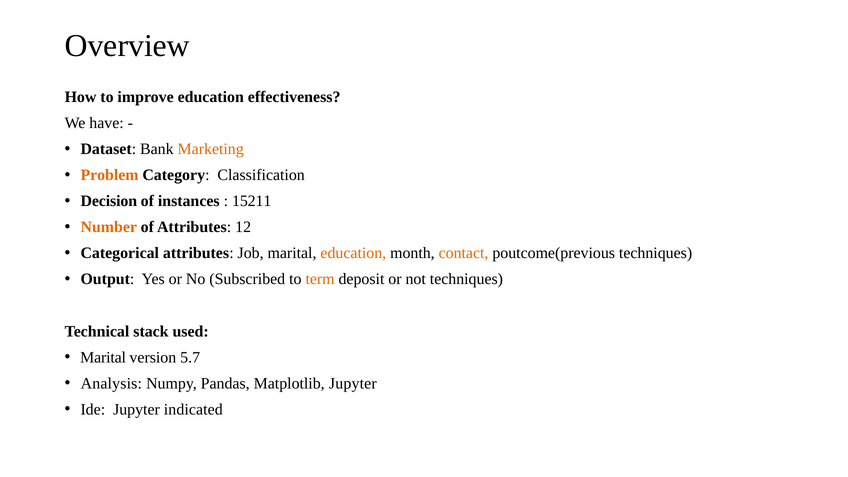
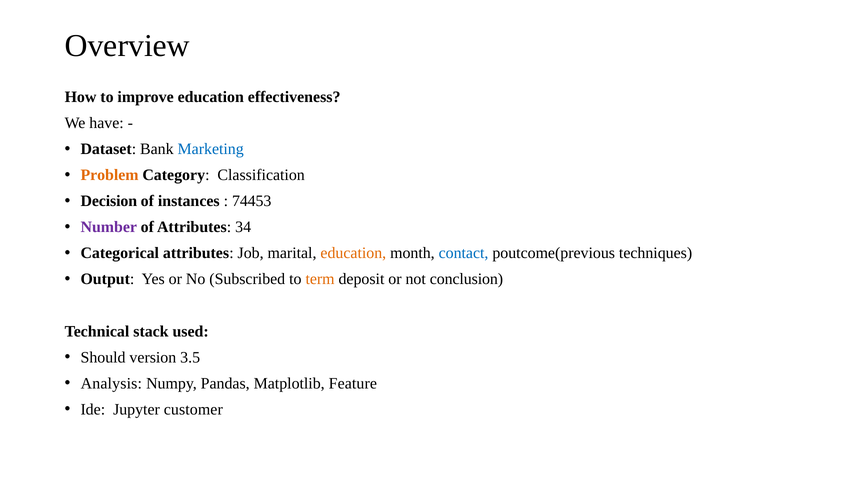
Marketing colour: orange -> blue (211, 149)
15211: 15211 -> 74453 (252, 201)
Number colour: orange -> purple (109, 227)
12: 12 -> 34 (243, 227)
contact colour: orange -> blue (464, 253)
not techniques: techniques -> conclusion (466, 279)
Marital: Marital -> Should (103, 357)
5.7: 5.7 -> 3.5 (190, 357)
Matplotlib Jupyter: Jupyter -> Feature (353, 383)
indicated: indicated -> customer (193, 409)
